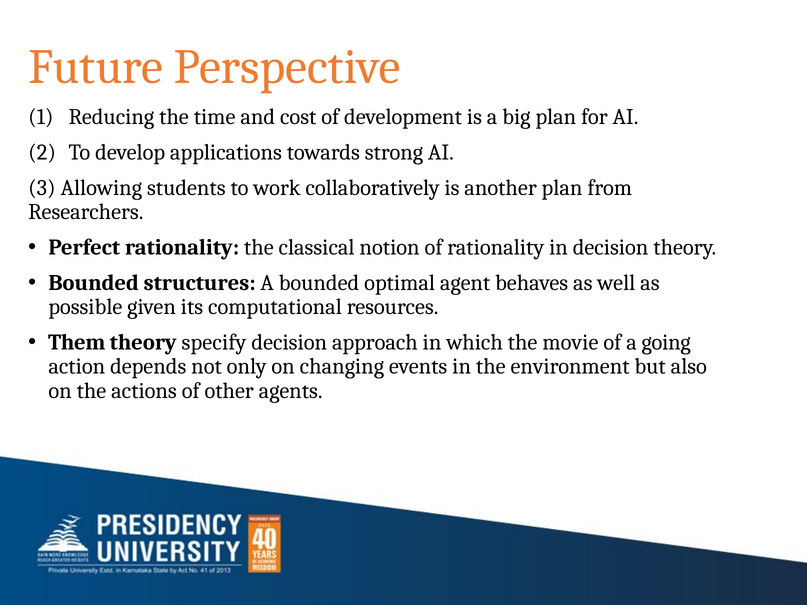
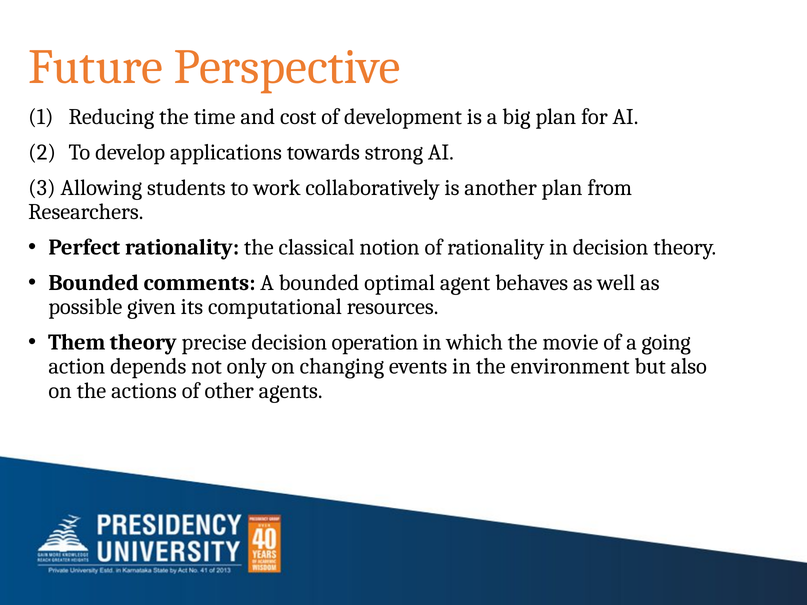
structures: structures -> comments (200, 283)
specify: specify -> precise (214, 342)
approach: approach -> operation (375, 342)
